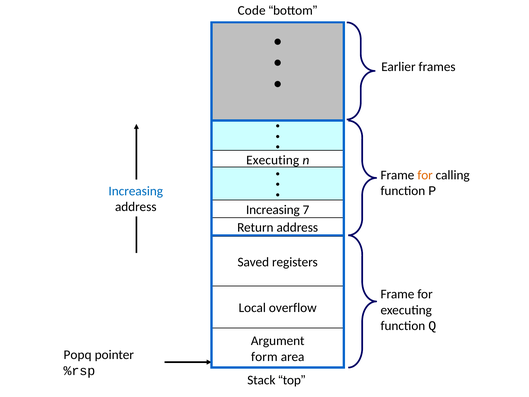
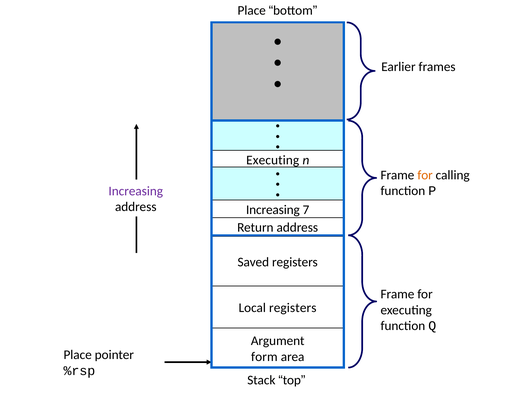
Code: Code -> Place (252, 10)
Increasing colour: blue -> purple (136, 191)
Local overflow: overflow -> registers (293, 308)
Popq: Popq -> Place (78, 355)
